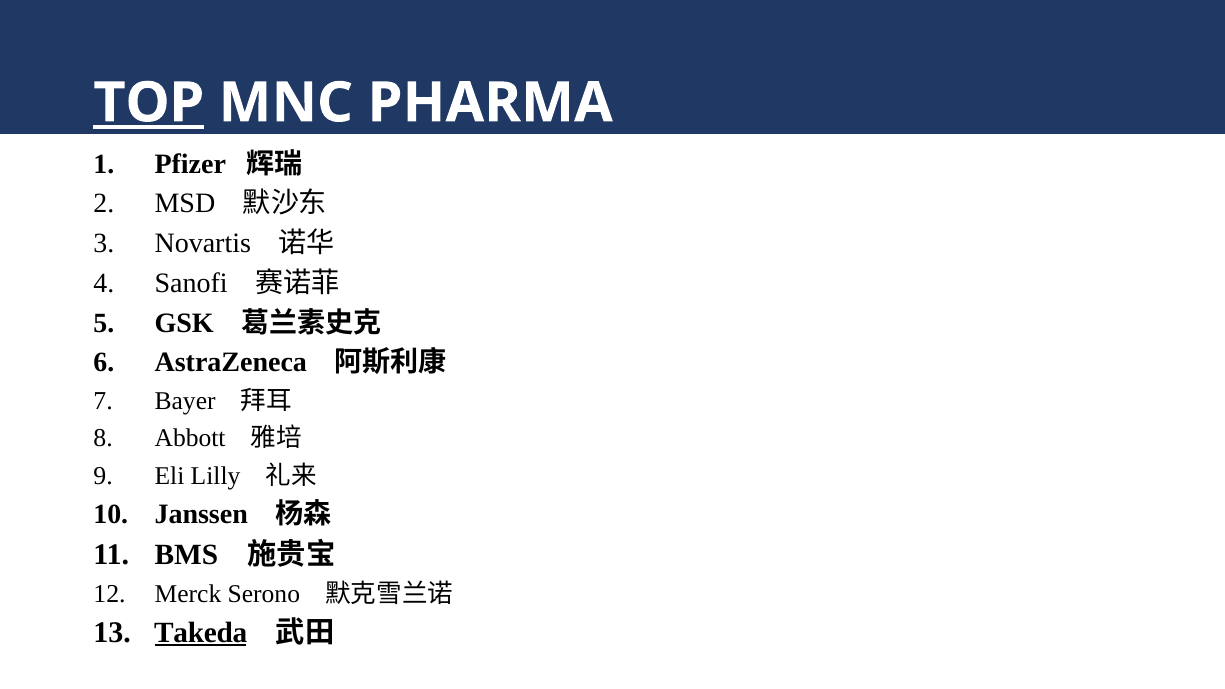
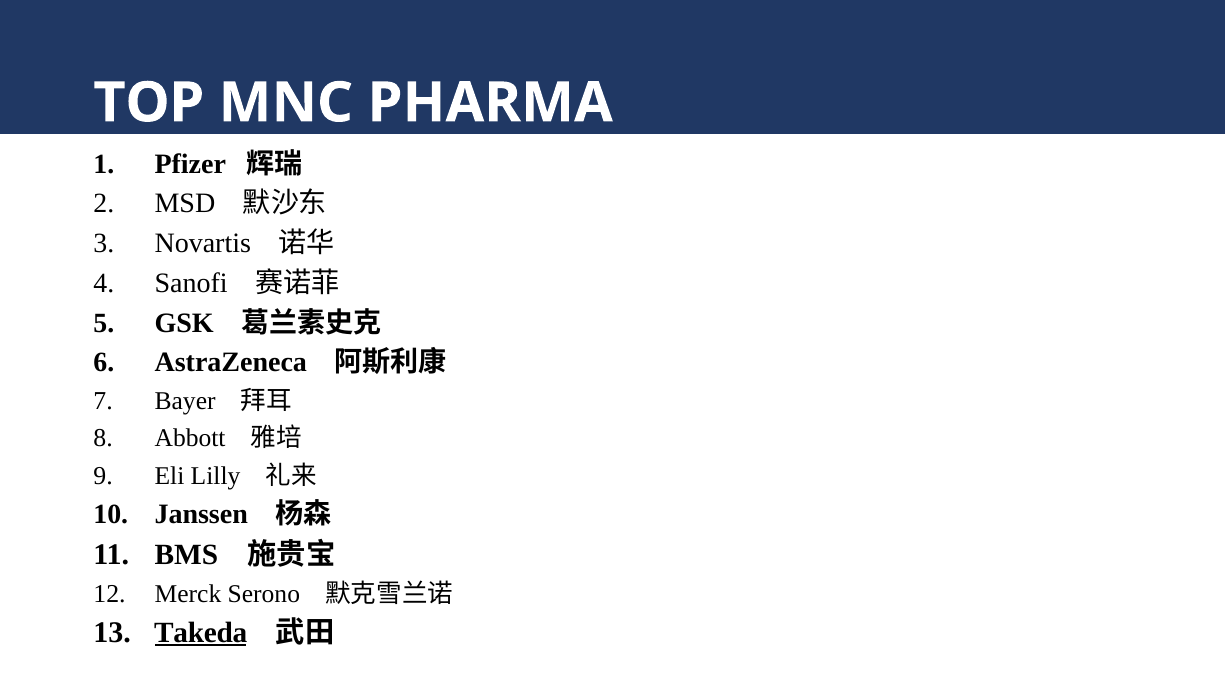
TOP underline: present -> none (149, 103)
